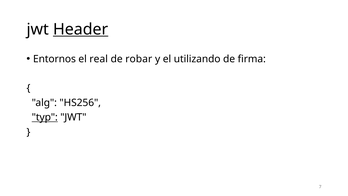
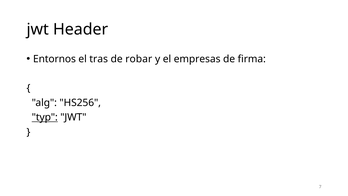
Header underline: present -> none (81, 29)
real: real -> tras (99, 59)
utilizando: utilizando -> empresas (197, 59)
